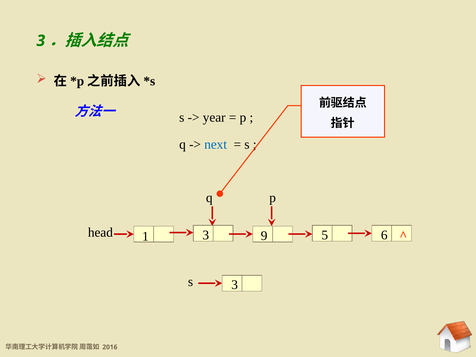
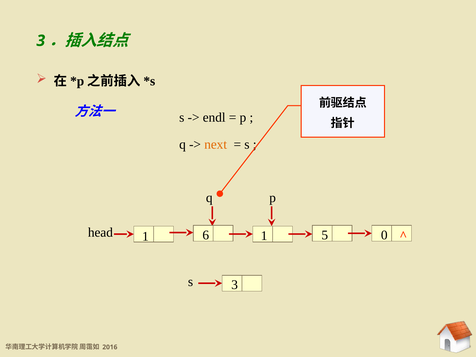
year: year -> endl (214, 118)
next colour: blue -> orange (216, 144)
head 9: 9 -> 1 (264, 236)
6: 6 -> 0 (384, 235)
1 3: 3 -> 6 (206, 235)
